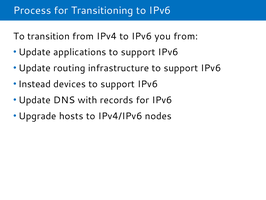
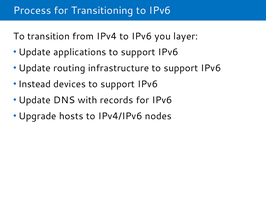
you from: from -> layer (186, 36)
